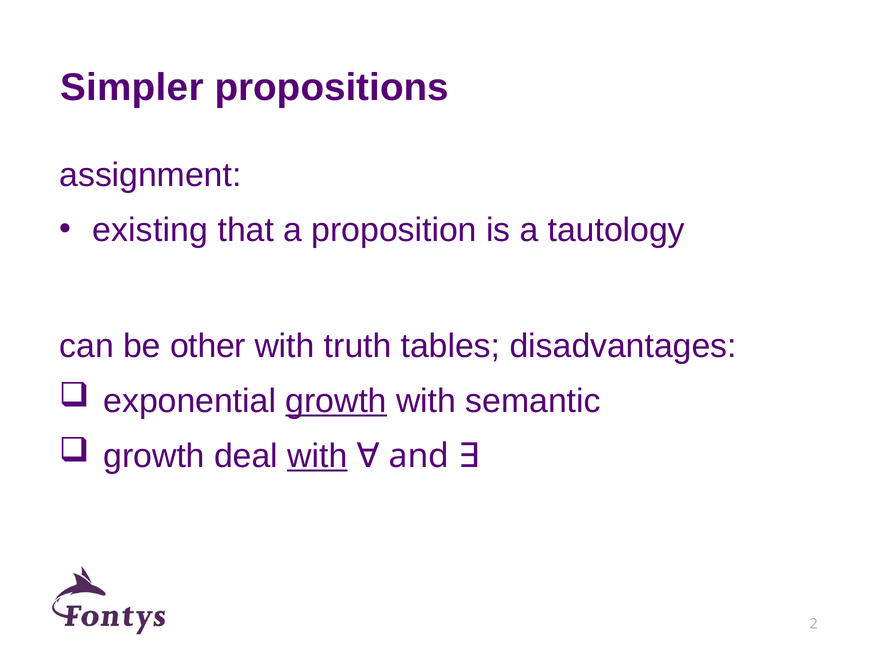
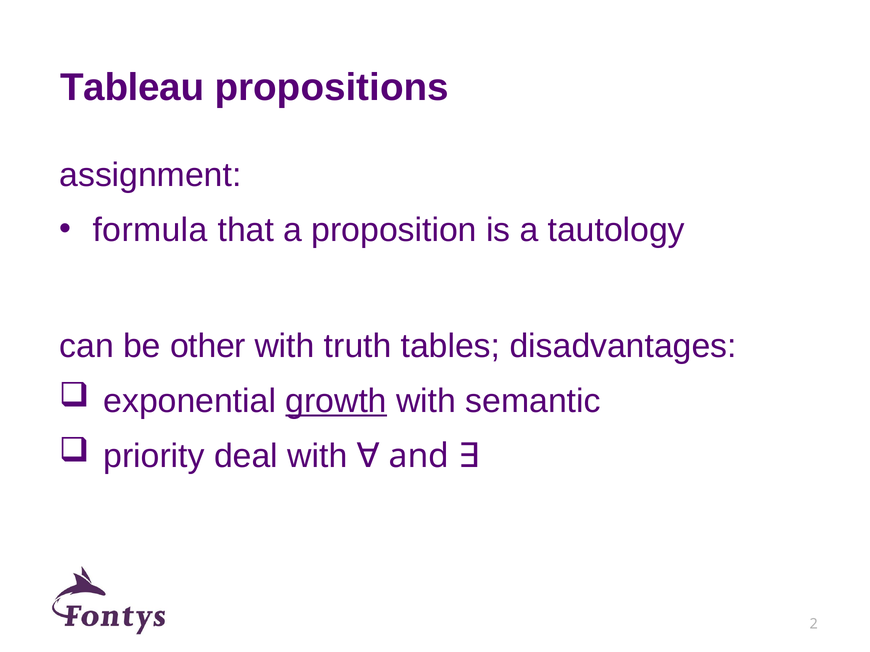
Simpler: Simpler -> Tableau (132, 88)
existing: existing -> formula (150, 230)
growth: growth -> priority (154, 457)
with underline: present -> none (317, 457)
